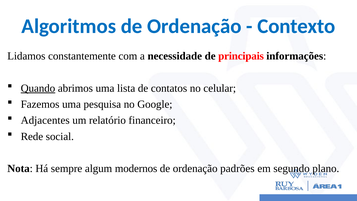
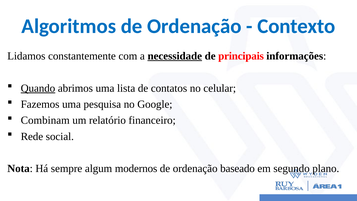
necessidade underline: none -> present (175, 56)
Adjacentes: Adjacentes -> Combinam (45, 120)
padrões: padrões -> baseado (238, 168)
